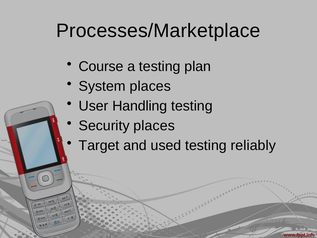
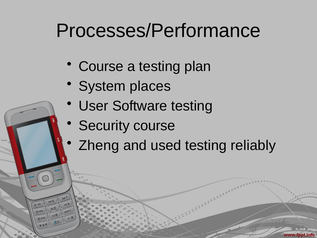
Processes/Marketplace: Processes/Marketplace -> Processes/Performance (158, 31)
Handling: Handling -> Software (140, 106)
Security places: places -> course (154, 126)
Target: Target -> Zheng (99, 145)
